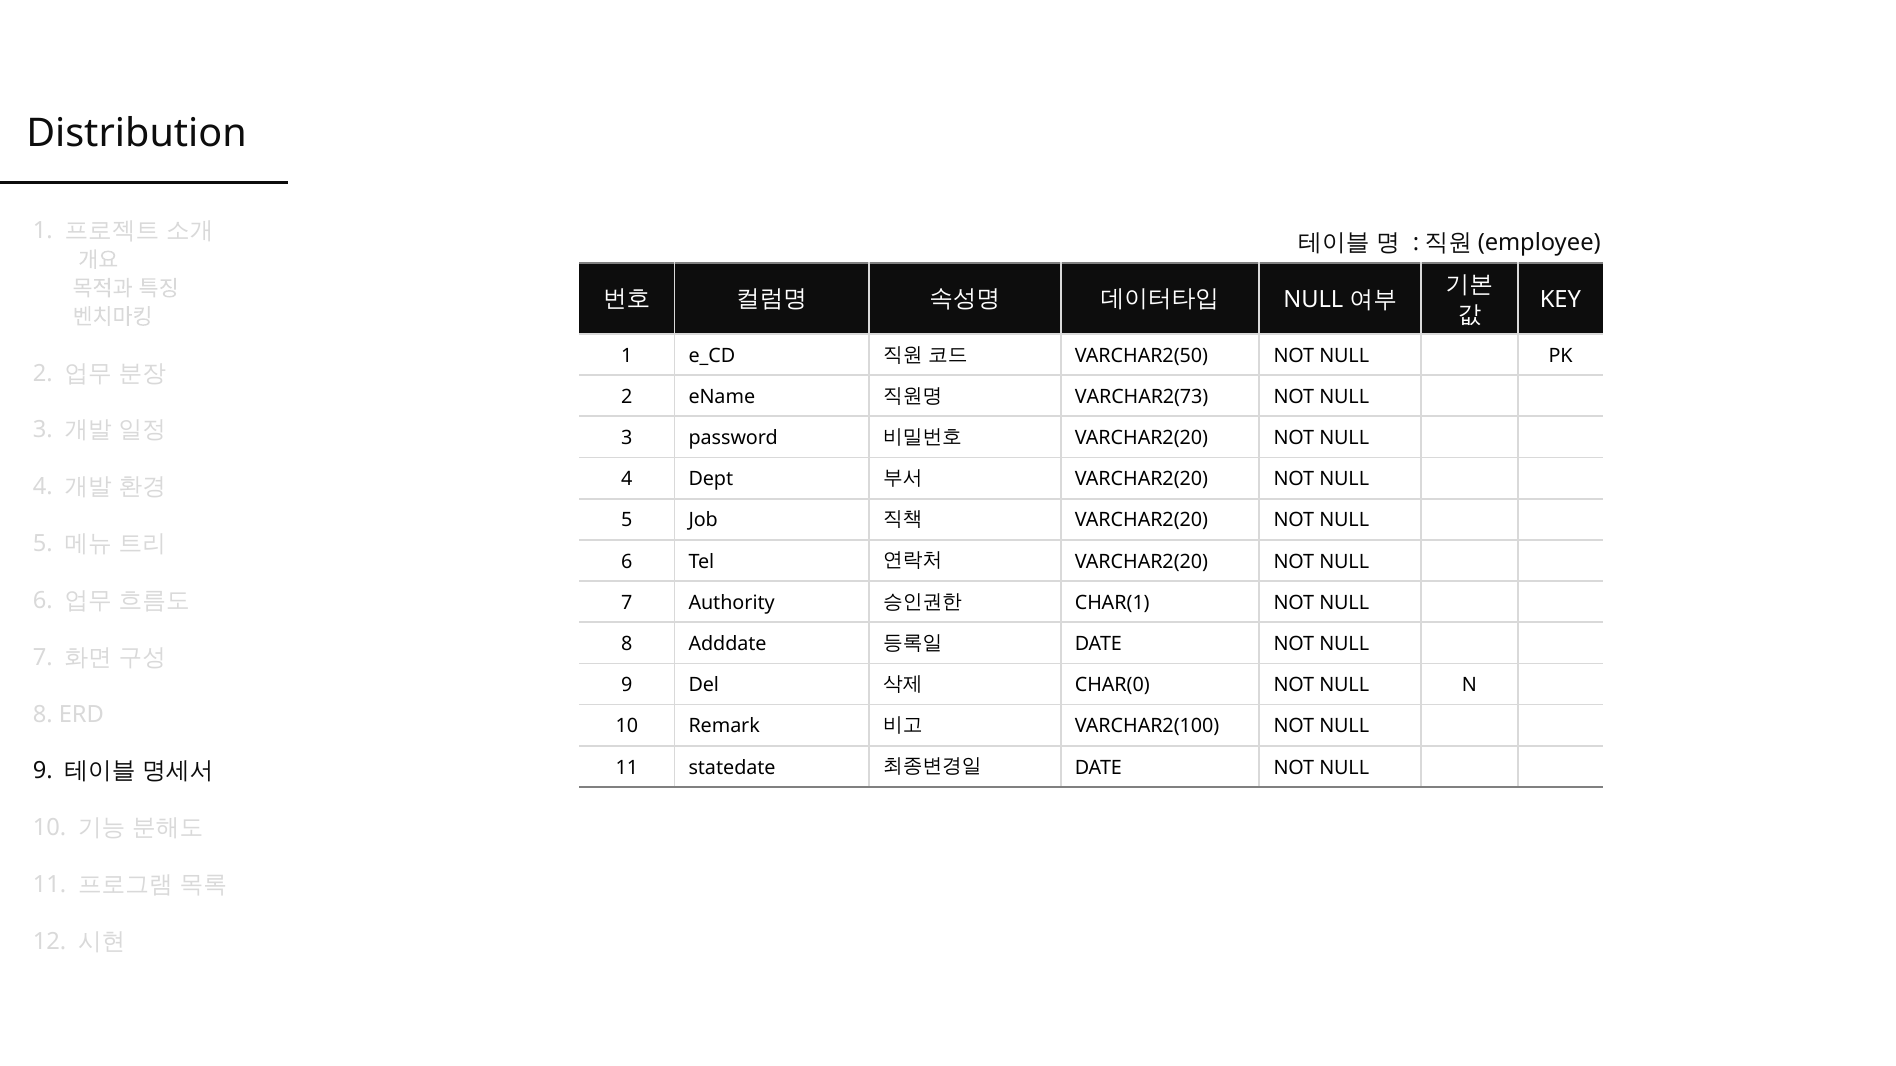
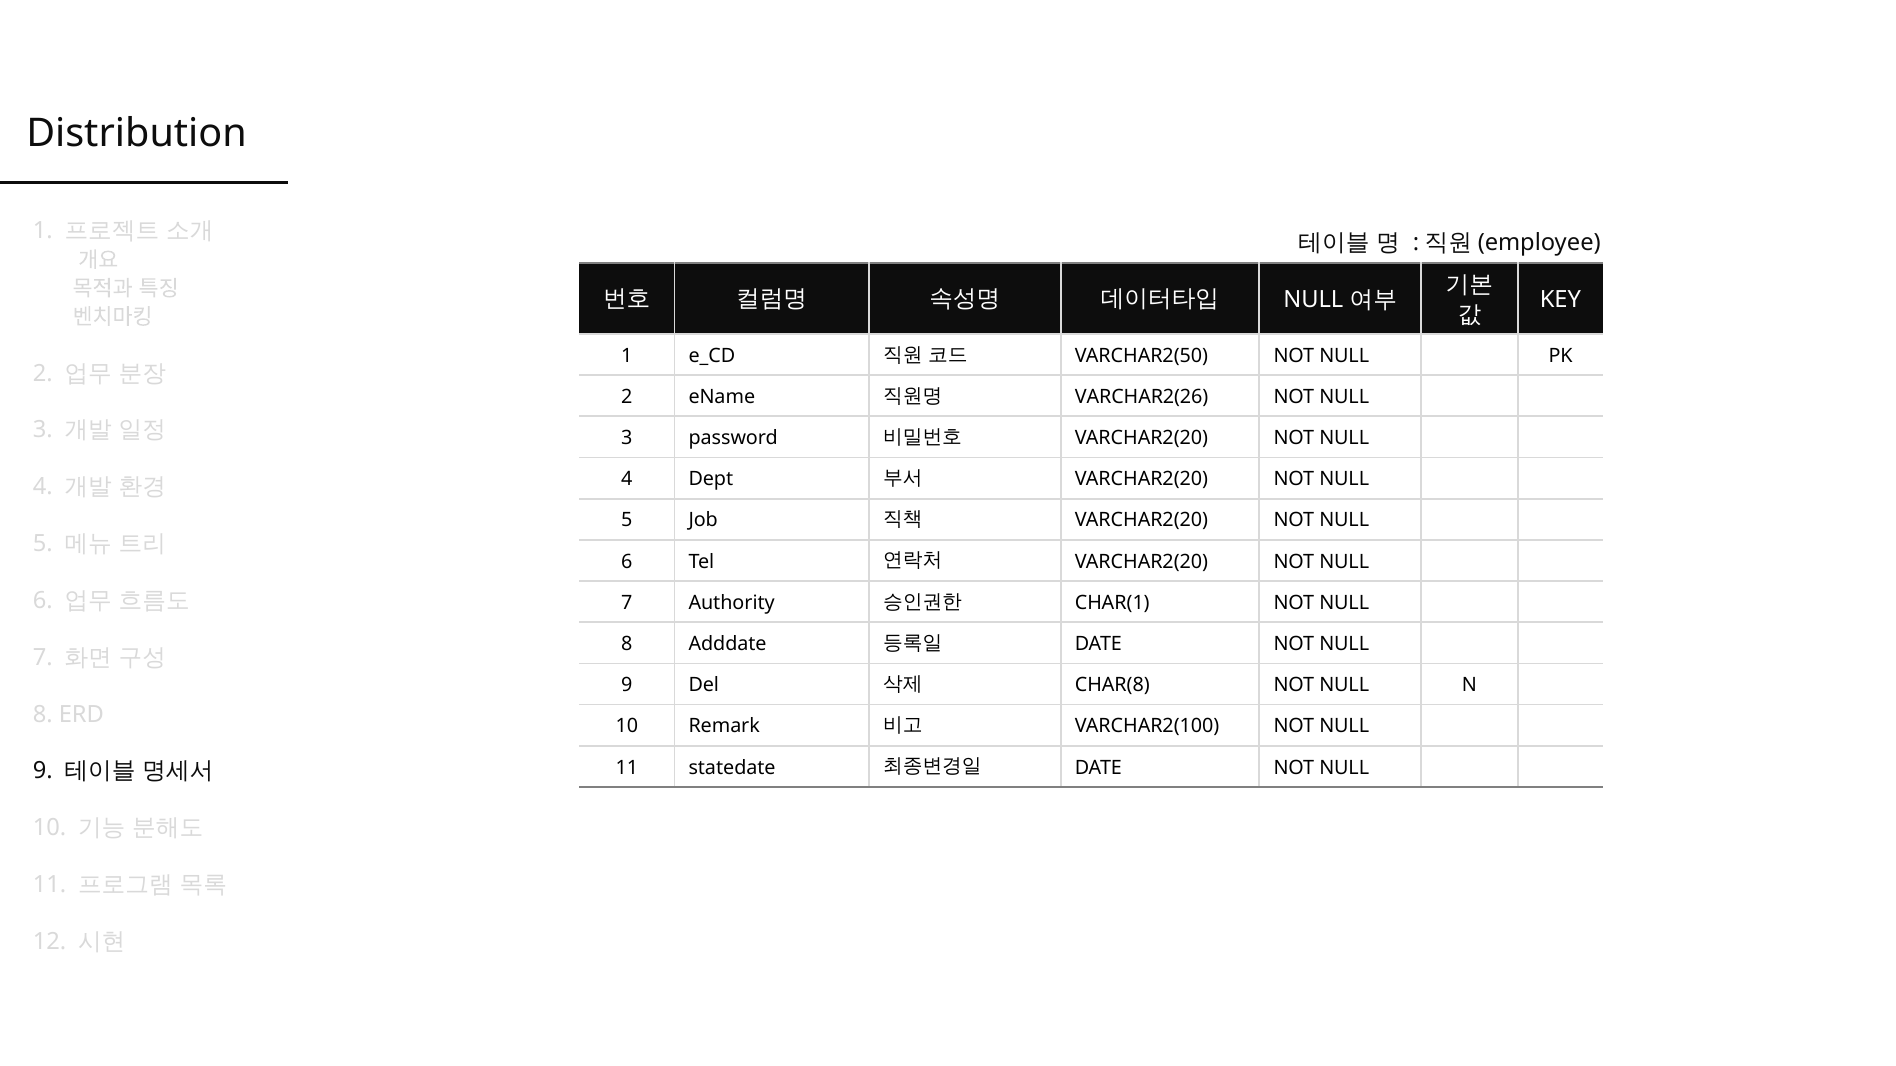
VARCHAR2(73: VARCHAR2(73 -> VARCHAR2(26 (1142, 397)
CHAR(0: CHAR(0 -> CHAR(8 (1112, 685)
